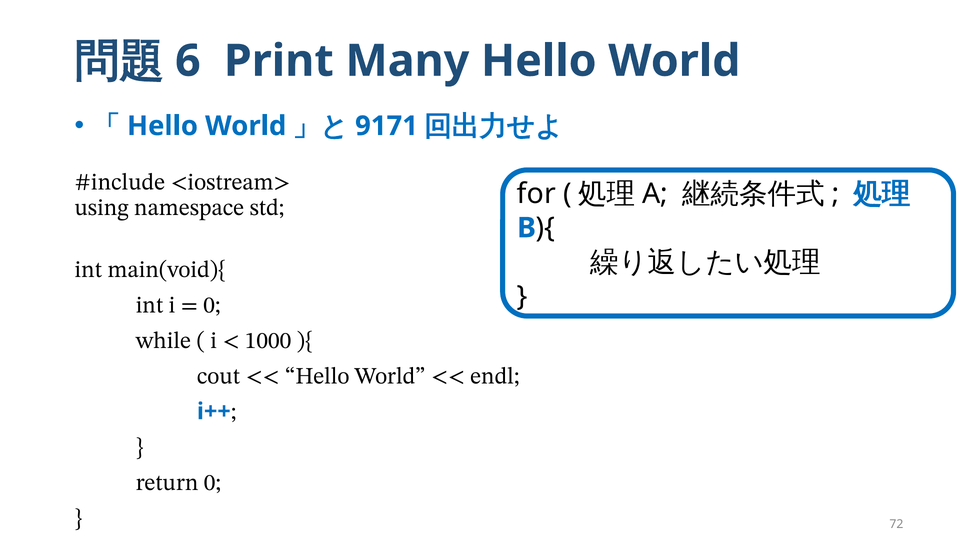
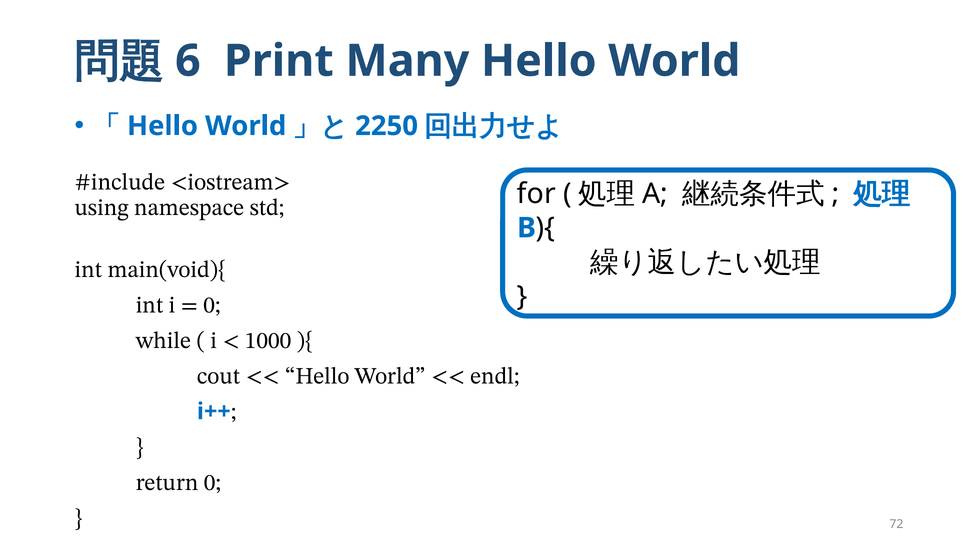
9171: 9171 -> 2250 (387, 126)
